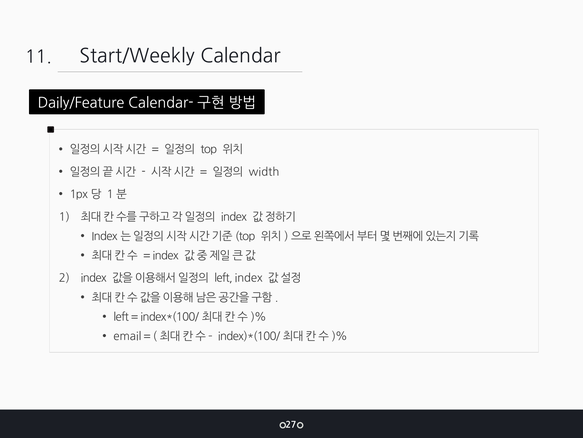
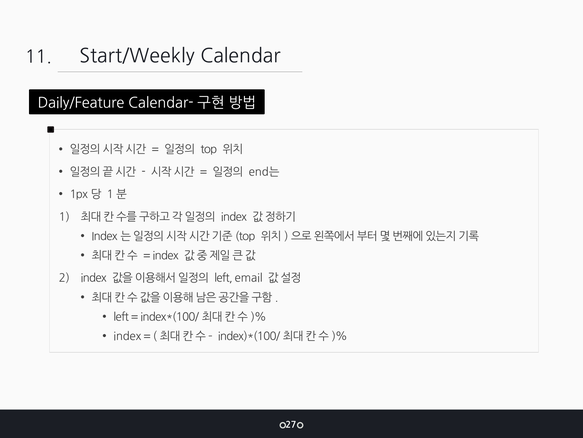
width: width -> end는 (264, 172)
left index: index -> email (249, 278)
email: email -> index (127, 336)
